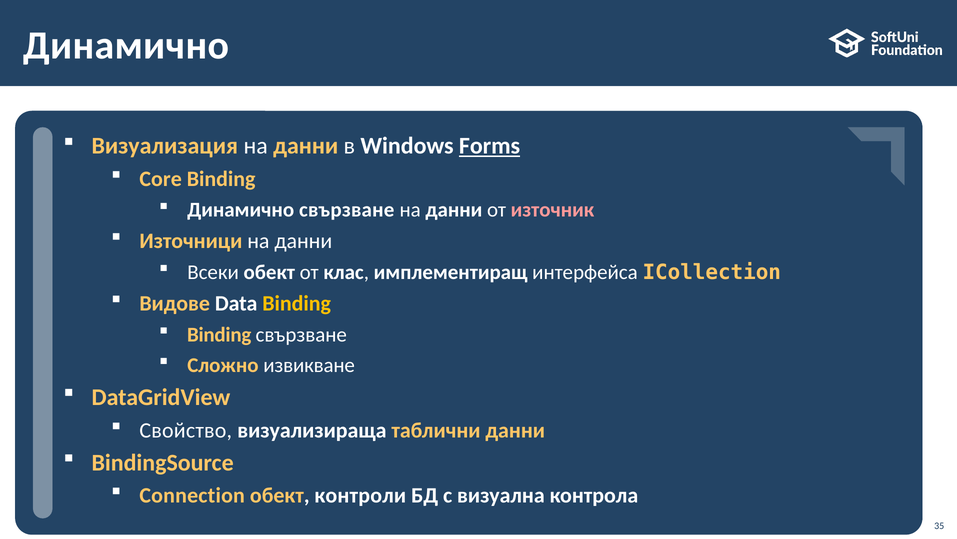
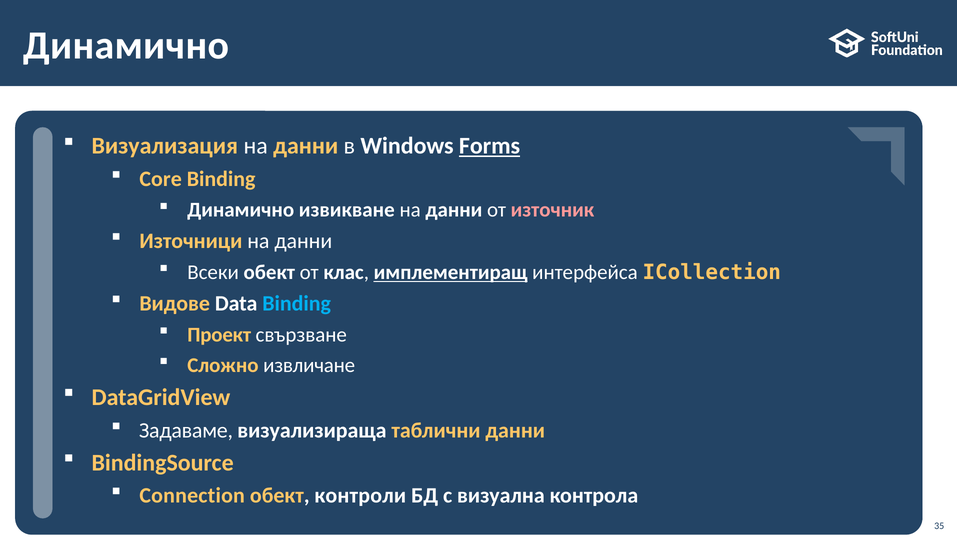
Динамично свързване: свързване -> извикване (347, 210)
имплементиращ underline: none -> present (451, 272)
Binding colour: yellow -> light blue (297, 303)
Binding: Binding -> Проект (219, 334)
извикване: извикване -> извличане (309, 365)
Свойство: Свойство -> Задаваме (186, 430)
